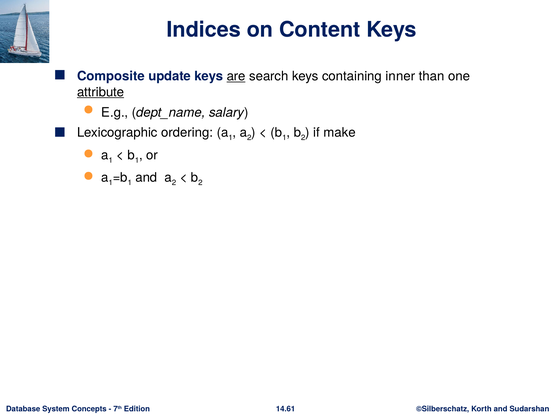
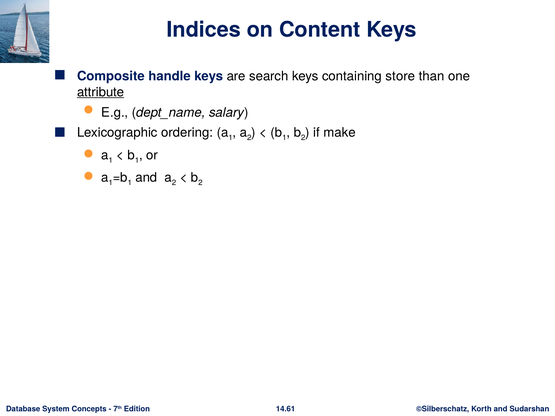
update: update -> handle (170, 76)
are underline: present -> none (236, 76)
inner: inner -> store (400, 76)
